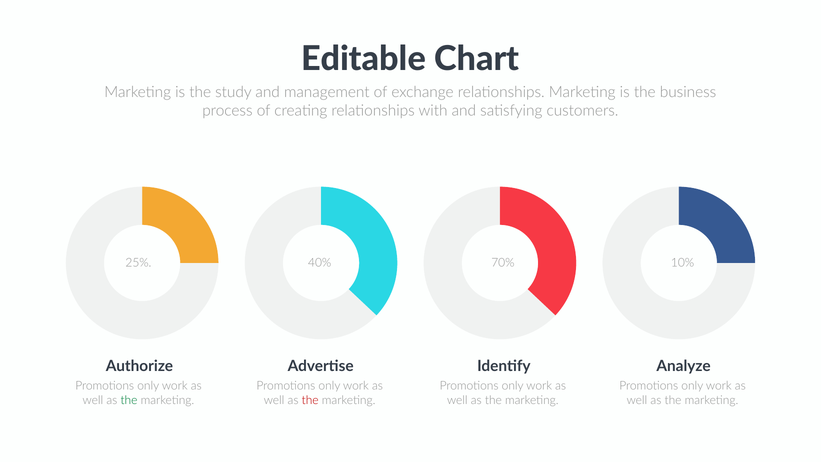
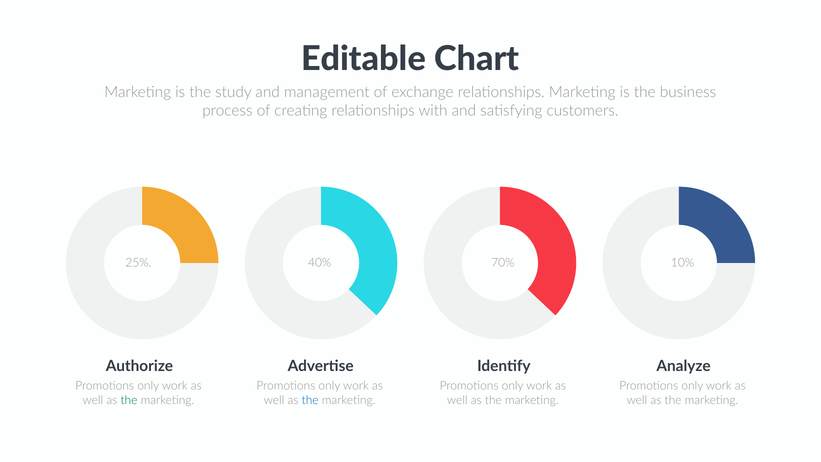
the colour: red -> blue (310, 400)
